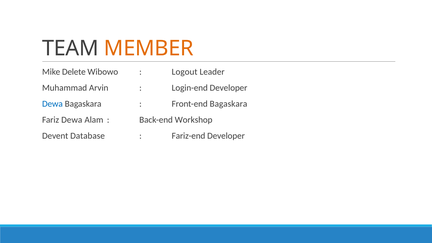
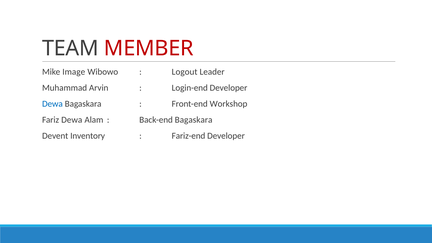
MEMBER colour: orange -> red (149, 48)
Delete: Delete -> Image (74, 72)
Front-end Bagaskara: Bagaskara -> Workshop (229, 104)
Back-end Workshop: Workshop -> Bagaskara (194, 120)
Database: Database -> Inventory (88, 136)
